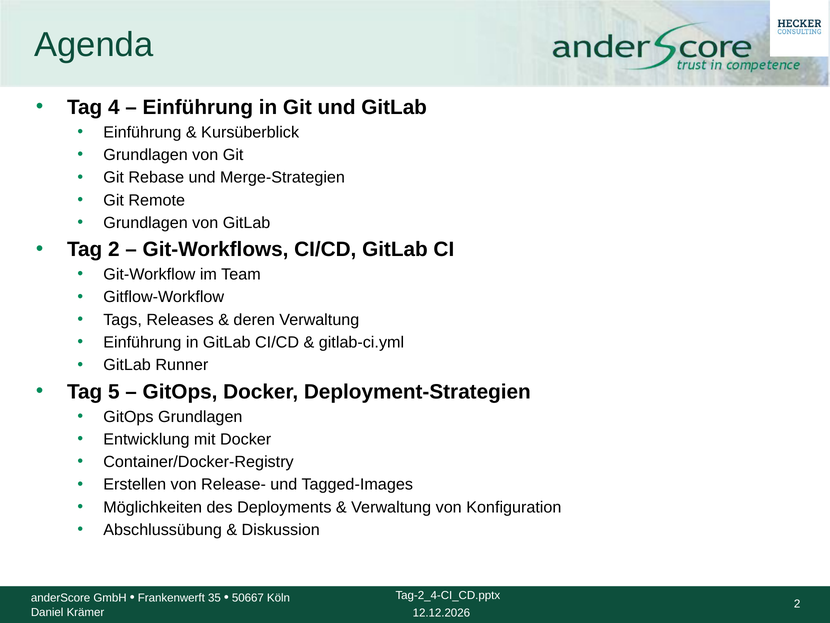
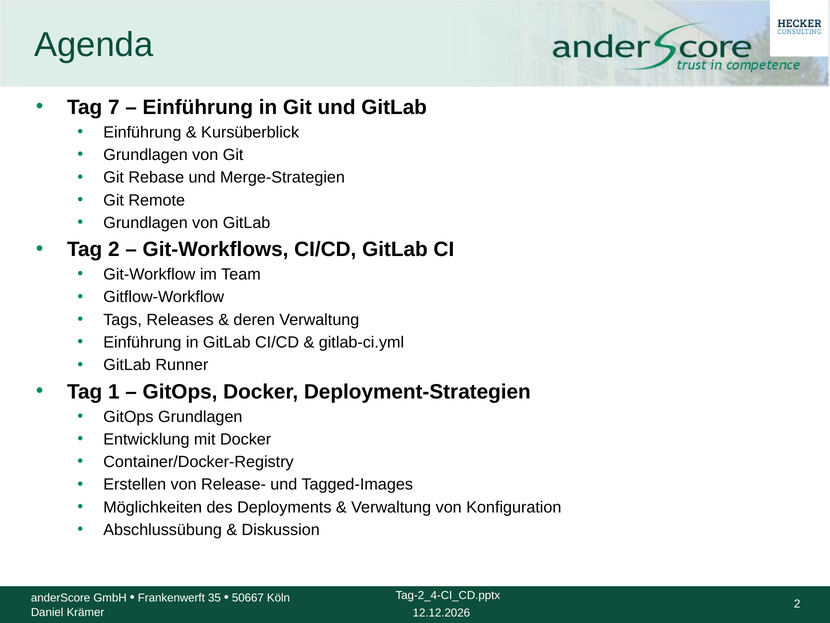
4: 4 -> 7 (114, 107)
5: 5 -> 1 (114, 391)
